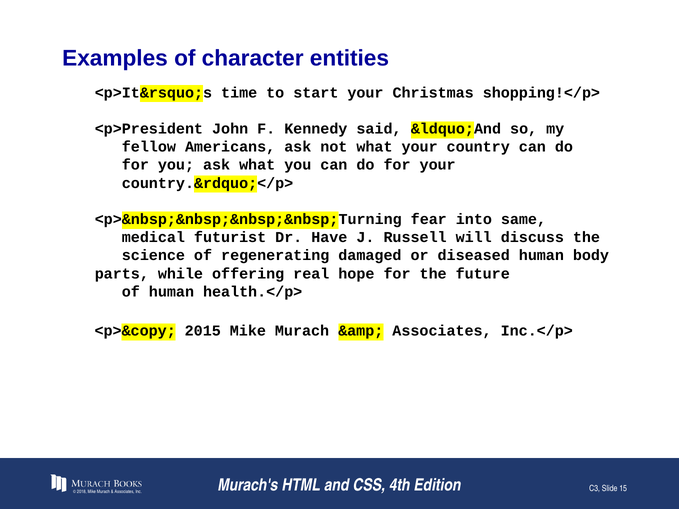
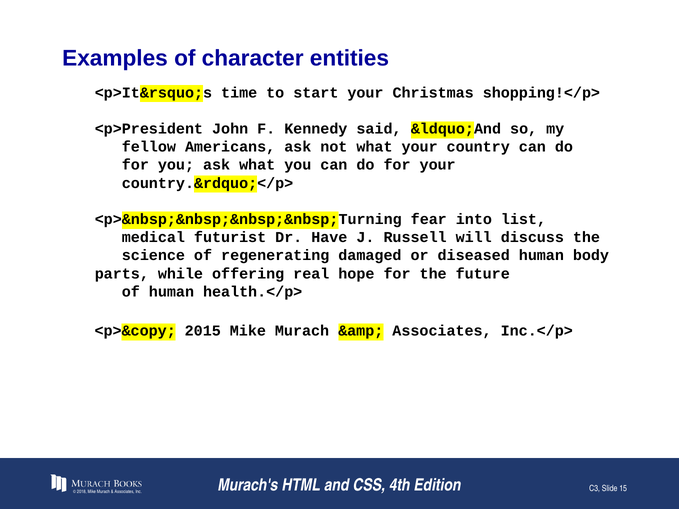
same: same -> list (523, 219)
